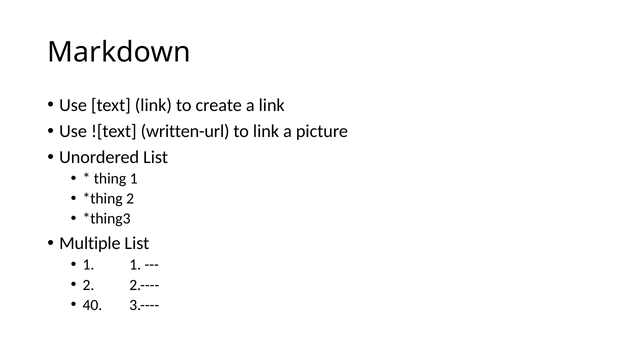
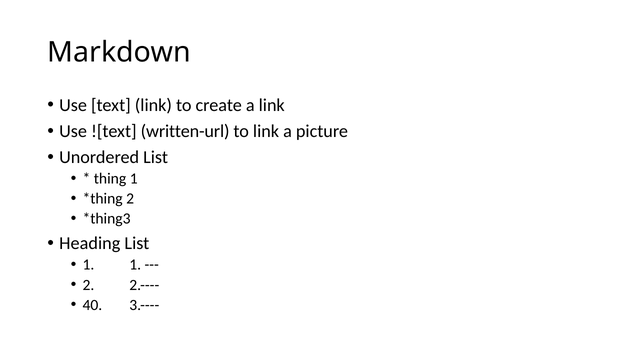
Multiple: Multiple -> Heading (90, 244)
